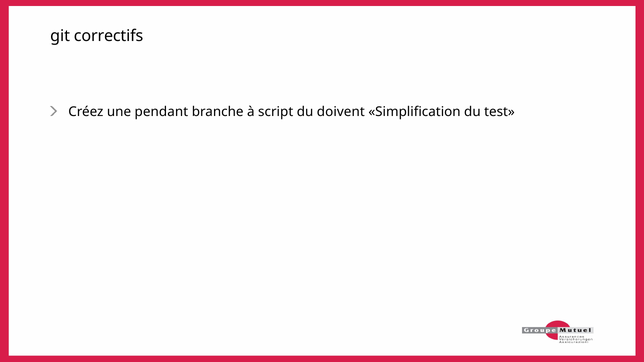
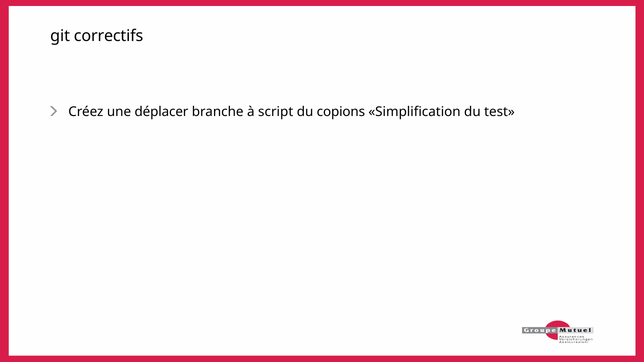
pendant: pendant -> déplacer (161, 112)
doivent: doivent -> copions (341, 112)
